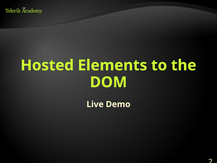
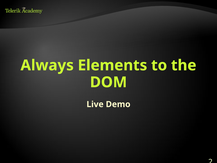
Hosted: Hosted -> Always (47, 65)
